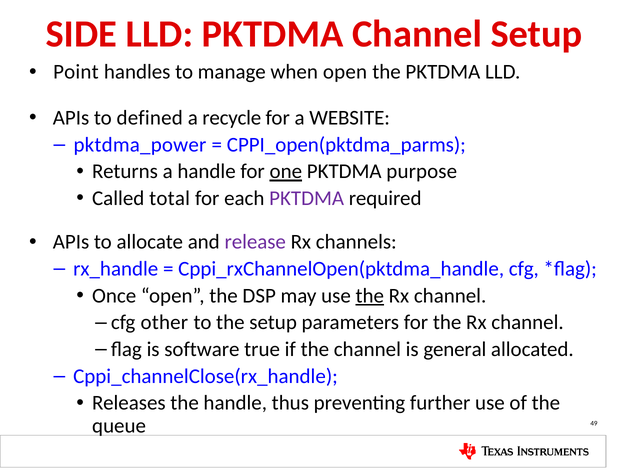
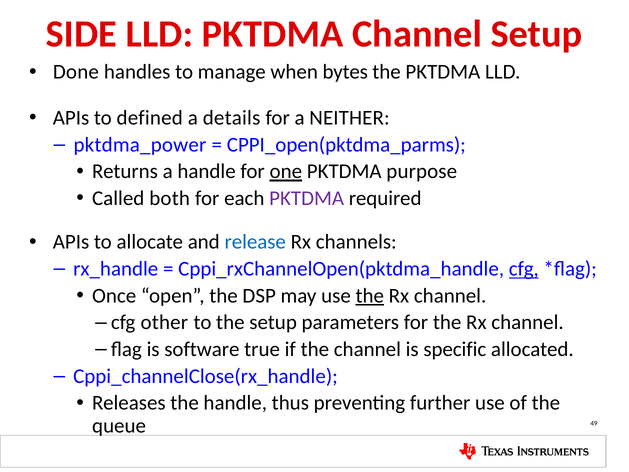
Point: Point -> Done (76, 72)
when open: open -> bytes (345, 72)
recycle: recycle -> details (232, 118)
WEBSITE: WEBSITE -> NEITHER (350, 118)
total: total -> both (170, 198)
release colour: purple -> blue (255, 242)
cfg underline: none -> present (524, 269)
general: general -> specific (455, 349)
